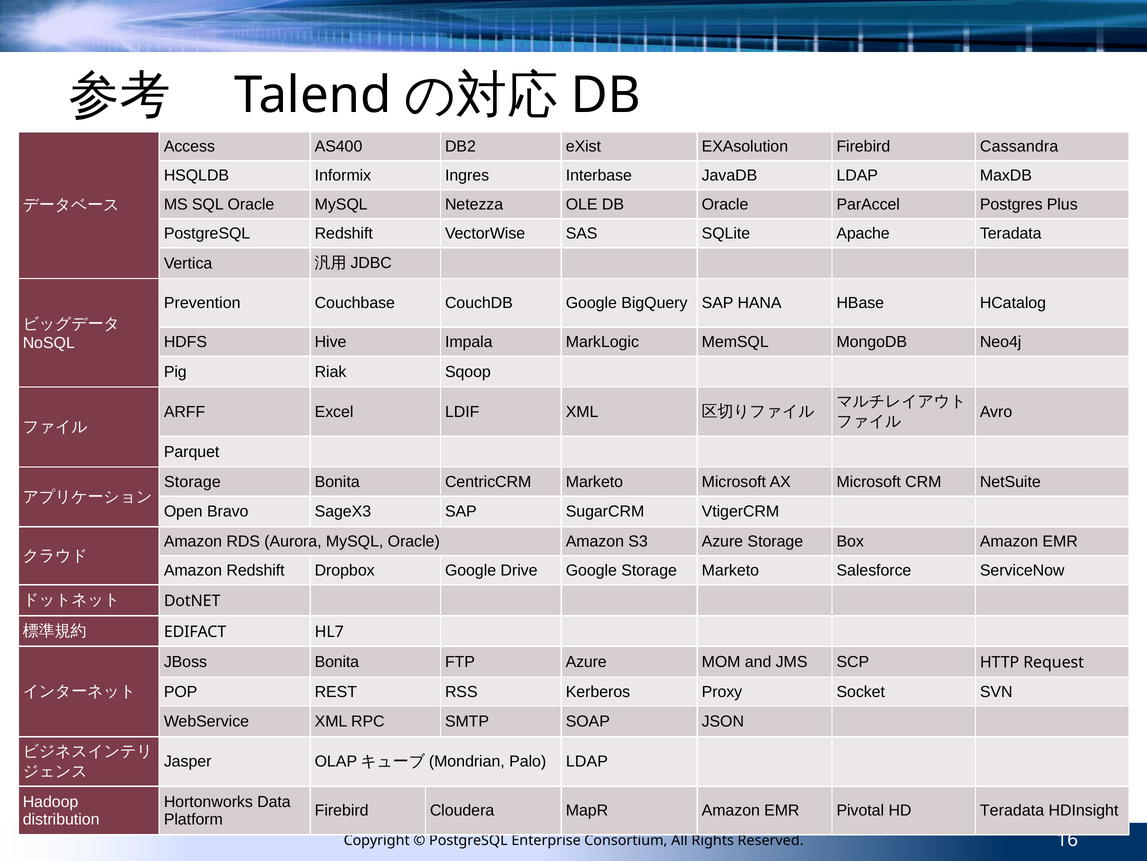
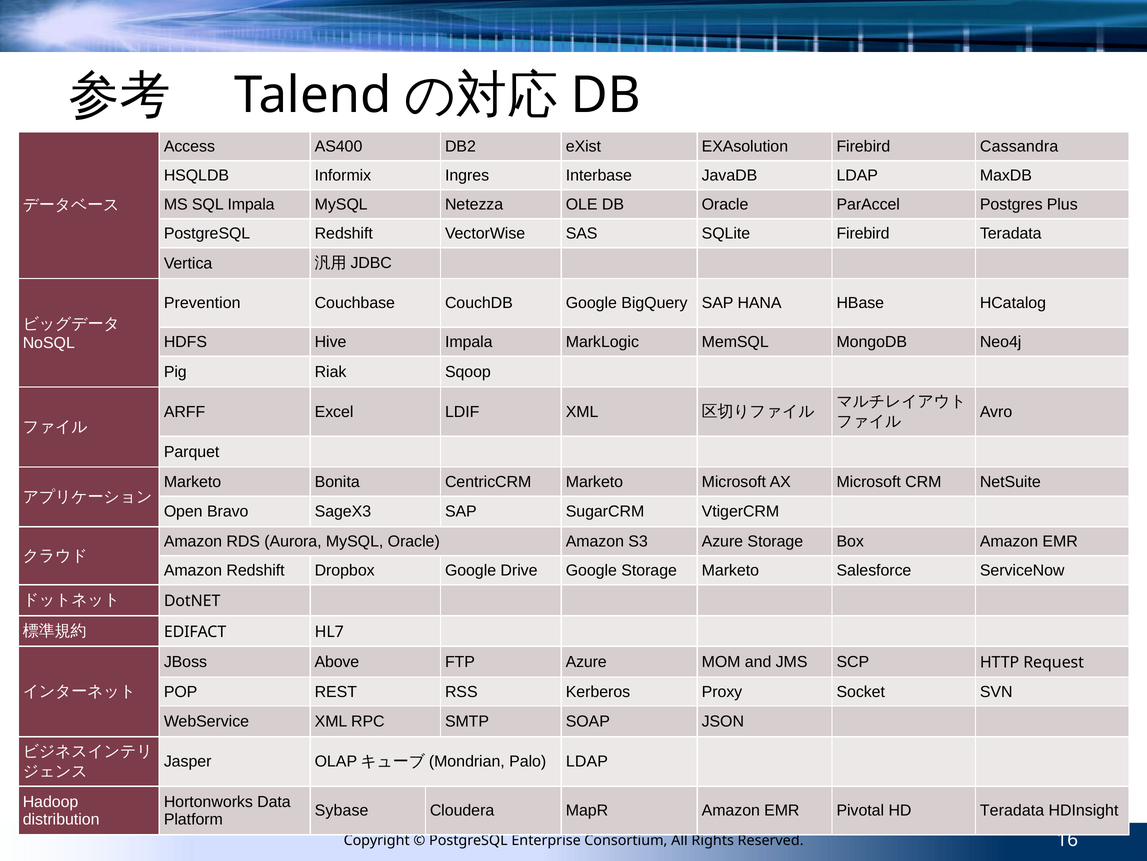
SQL Oracle: Oracle -> Impala (251, 204)
SQLite Apache: Apache -> Firebird (863, 233)
Storage: Storage -> Marketo (193, 481)
JBoss Bonita: Bonita -> Above (337, 661)
Firebird: Firebird -> Sybase (342, 810)
